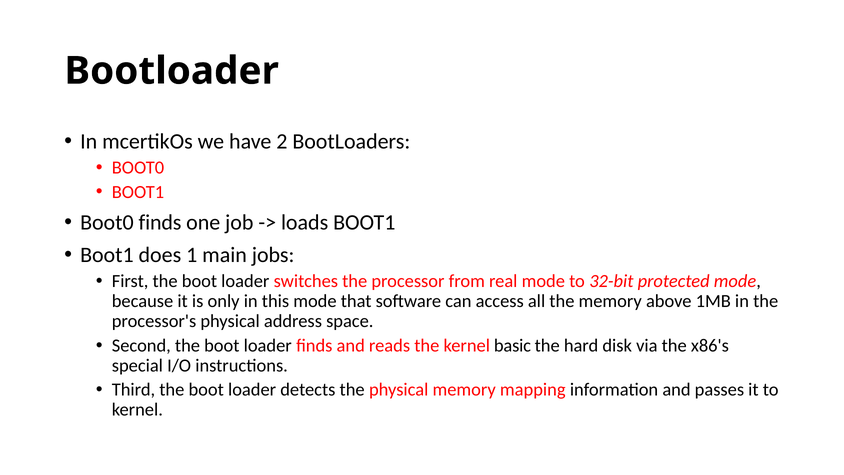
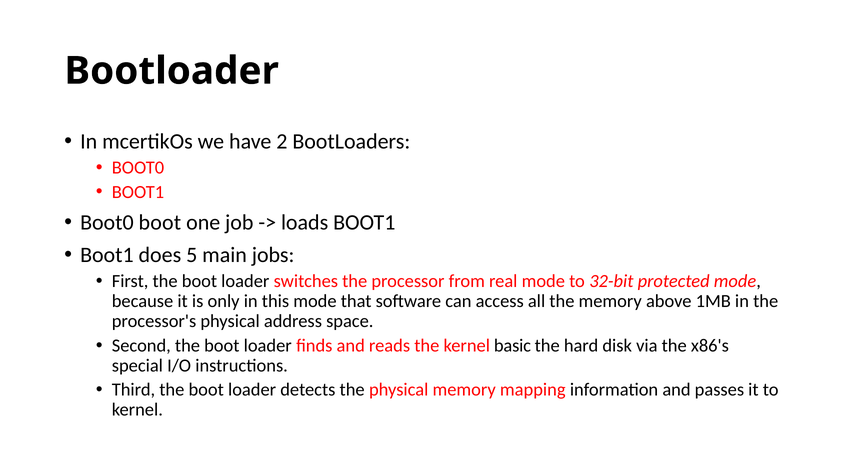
Boot0 finds: finds -> boot (160, 222)
1: 1 -> 5 (192, 255)
